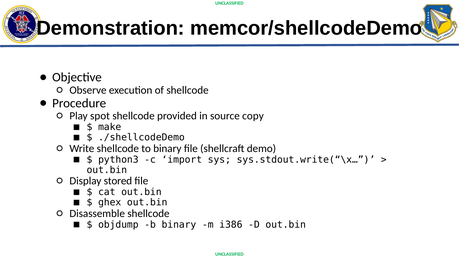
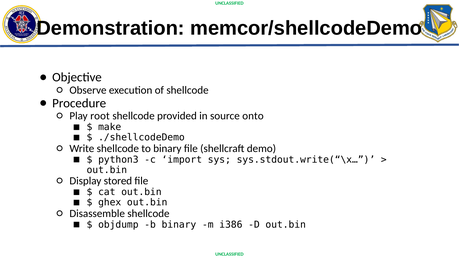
spot: spot -> root (100, 116)
copy: copy -> onto (253, 116)
